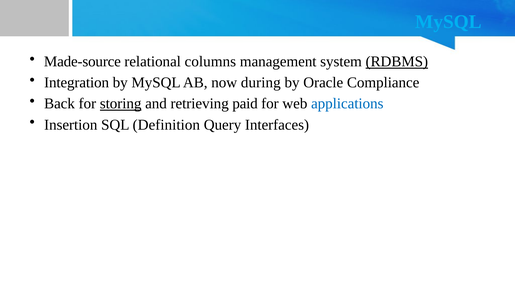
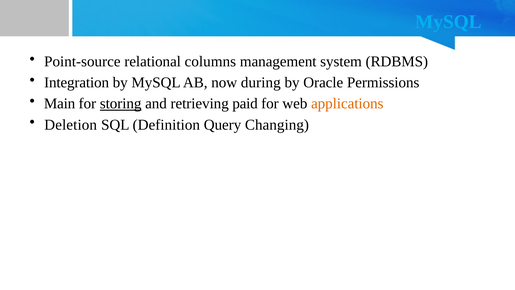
Made-source: Made-source -> Point-source (82, 62)
RDBMS underline: present -> none (397, 62)
Compliance: Compliance -> Permissions (383, 83)
Back: Back -> Main (60, 104)
applications colour: blue -> orange (347, 104)
Insertion: Insertion -> Deletion (71, 125)
Interfaces: Interfaces -> Changing (277, 125)
